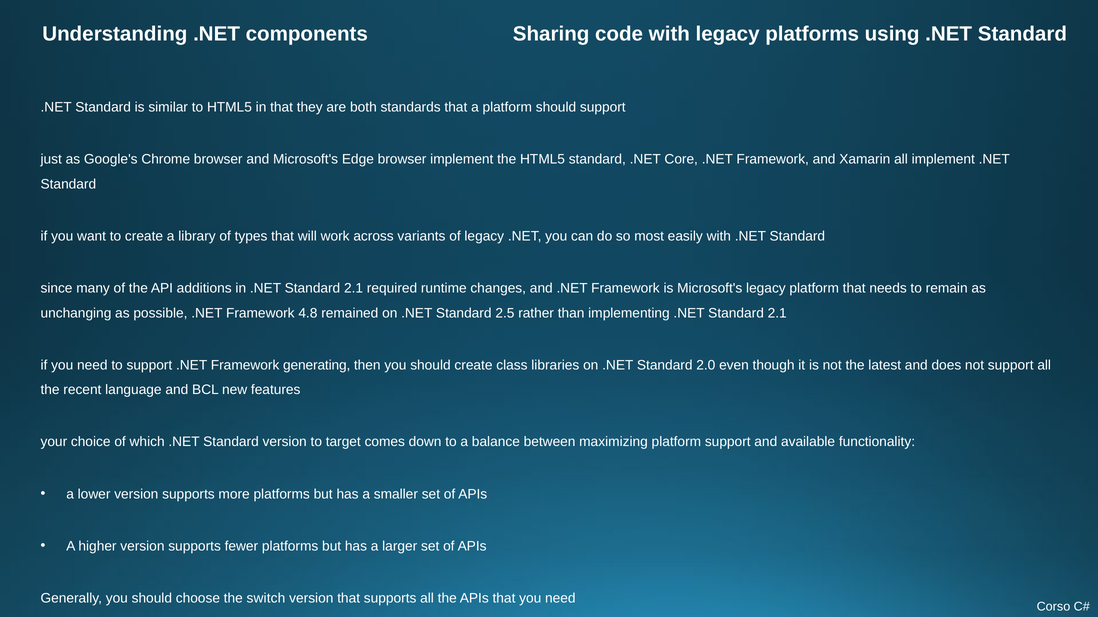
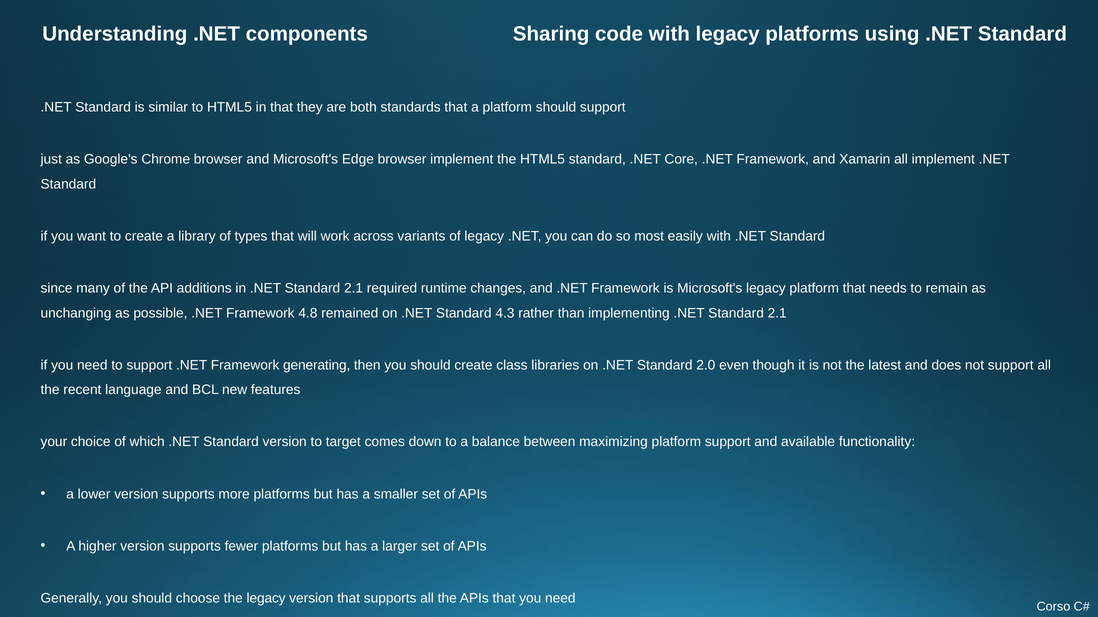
2.5: 2.5 -> 4.3 (505, 313)
the switch: switch -> legacy (266, 599)
